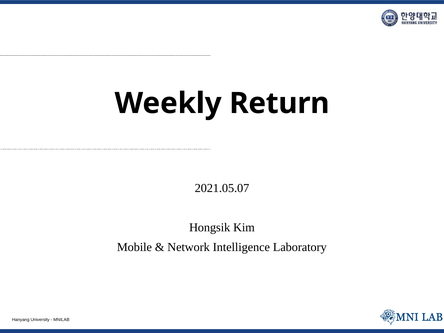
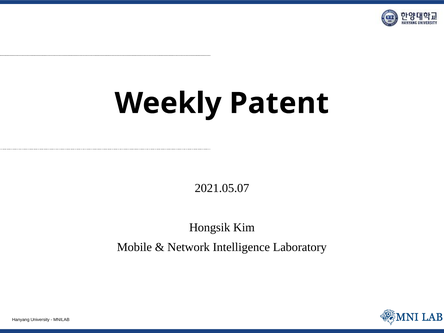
Return: Return -> Patent (279, 103)
